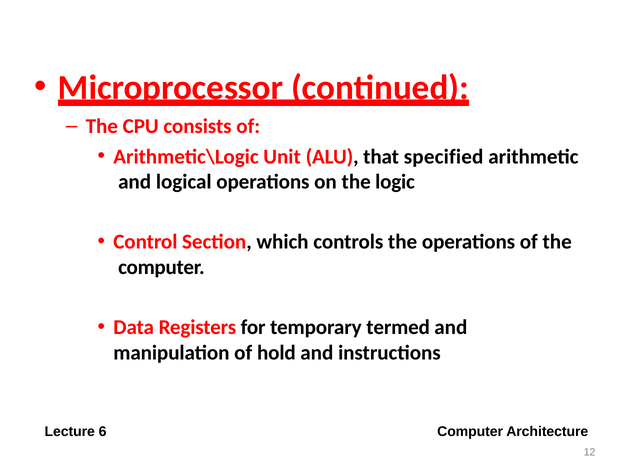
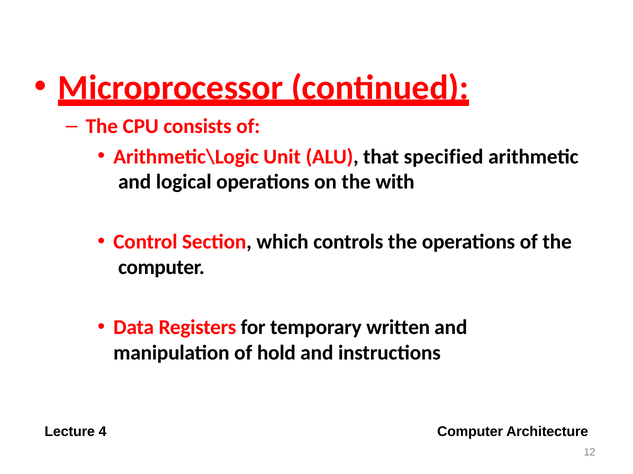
logic: logic -> with (395, 182)
termed: termed -> written (398, 328)
6: 6 -> 4 (103, 432)
